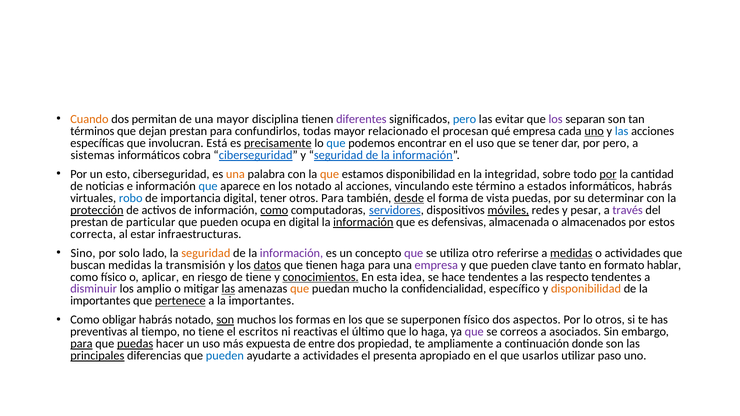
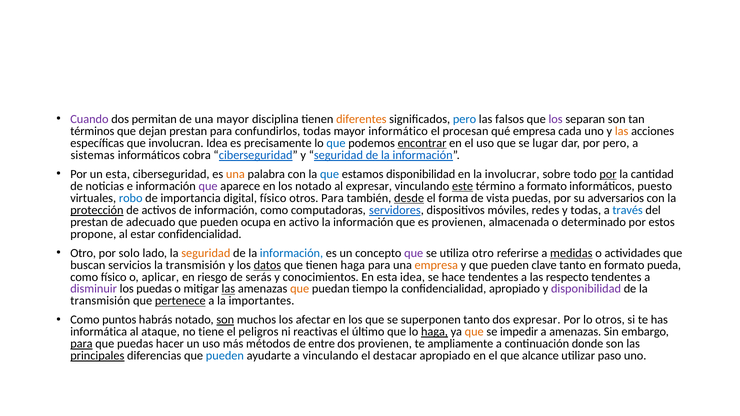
Cuando colour: orange -> purple (89, 119)
diferentes colour: purple -> orange (361, 119)
evitar: evitar -> falsos (510, 119)
relacionado: relacionado -> informático (398, 131)
uno underline: present -> none (594, 131)
las colour: blue -> orange (622, 131)
involucran Está: Está -> Idea (217, 143)
precisamente underline: present -> none (278, 143)
encontrar underline: none -> present (422, 143)
se tener: tener -> lugar (545, 143)
un esto: esto -> esta (118, 174)
que colour: orange -> blue (330, 174)
integridad: integridad -> involucrar (512, 174)
que colour: blue -> purple (208, 186)
al acciones: acciones -> expresar (369, 186)
este underline: none -> present (463, 186)
a estados: estados -> formato (547, 186)
informáticos habrás: habrás -> puesto (655, 186)
digital tener: tener -> físico (273, 198)
determinar: determinar -> adversarios (616, 198)
como underline: present -> none (274, 210)
móviles underline: present -> none (508, 210)
y pesar: pesar -> todas (586, 210)
través colour: purple -> blue (628, 210)
particular: particular -> adecuado (151, 222)
en digital: digital -> activo (304, 222)
información underline: present -> none (363, 222)
es defensivas: defensivas -> provienen (459, 222)
almacenados: almacenados -> determinado (594, 222)
correcta: correcta -> propone (93, 234)
estar infraestructuras: infraestructuras -> confidencialidad (200, 234)
Sino: Sino -> Otro (83, 253)
información colour: purple -> blue (291, 253)
buscan medidas: medidas -> servicios (130, 265)
empresa colour: purple -> orange (436, 265)
hablar: hablar -> pueda (664, 265)
de tiene: tiene -> serás (259, 277)
conocimientos underline: present -> none (321, 277)
los amplio: amplio -> puedas (154, 289)
mucho: mucho -> tiempo (370, 289)
confidencialidad específico: específico -> apropiado (515, 289)
disponibilidad colour: orange -> purple (586, 289)
importantes: importantes -> transmisión (100, 301)
obligar: obligar -> puntos (119, 320)
formas: formas -> afectar (313, 320)
superponen físico: físico -> tanto (477, 320)
dos aspectos: aspectos -> expresar (537, 320)
preventivas: preventivas -> informática (99, 332)
tiempo: tiempo -> ataque (161, 332)
escritos: escritos -> peligros (258, 332)
haga underline: none -> present (434, 332)
que colour: purple -> orange (474, 332)
correos: correos -> impedir (519, 332)
a asociados: asociados -> amenazas (575, 332)
puedas underline: present -> none (135, 344)
expuesta: expuesta -> métodos (268, 344)
dos propiedad: propiedad -> provienen (385, 344)
a actividades: actividades -> vinculando (331, 356)
presenta: presenta -> destacar (395, 356)
usarlos: usarlos -> alcance (540, 356)
